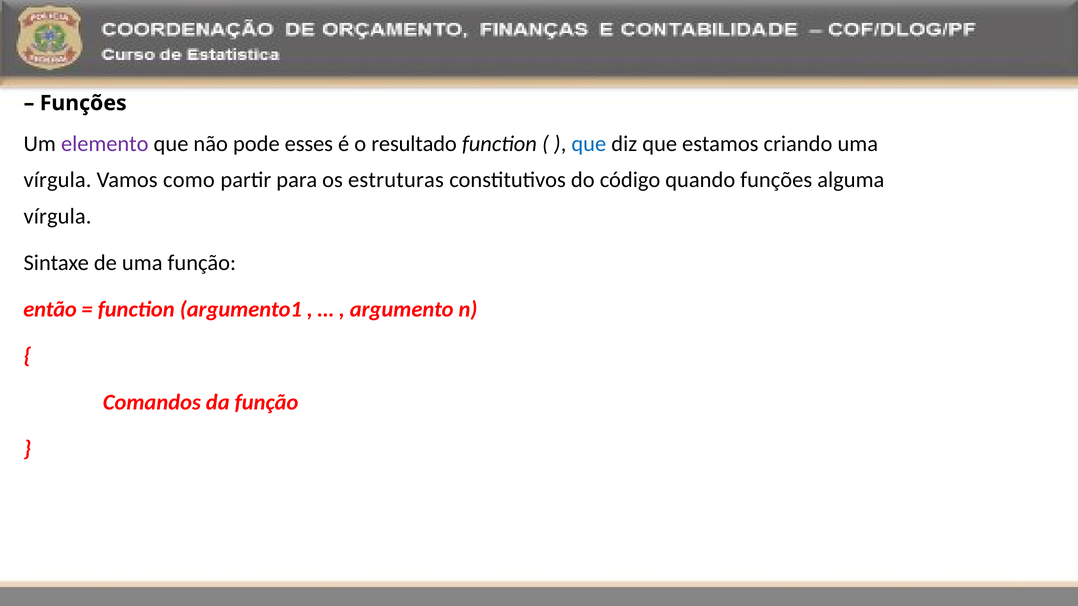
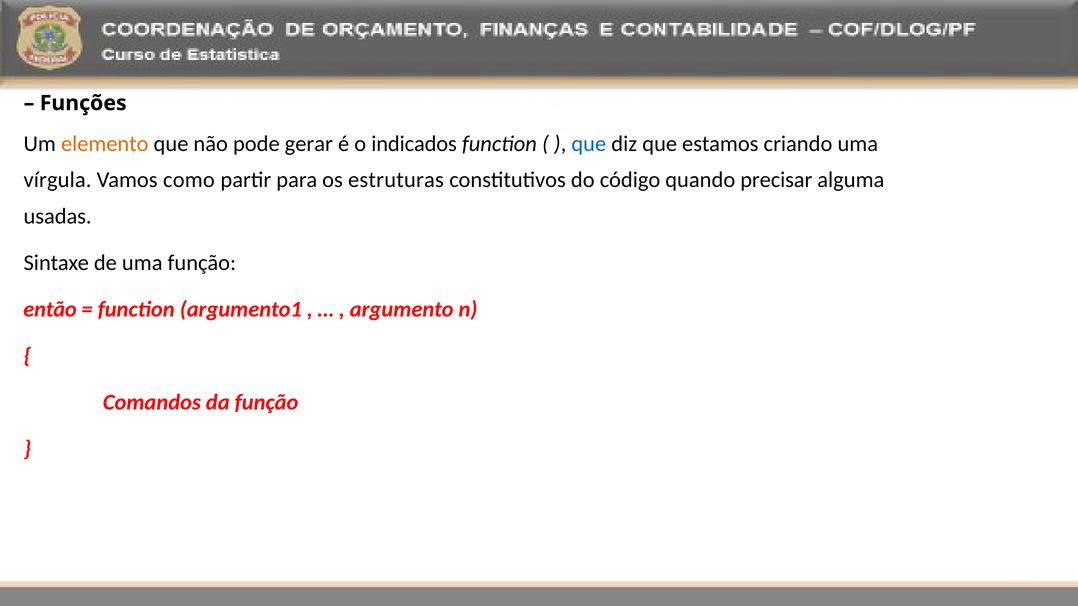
elemento colour: purple -> orange (105, 144)
esses: esses -> gerar (309, 144)
resultado: resultado -> indicados (414, 144)
quando funções: funções -> precisar (776, 180)
vírgula: vírgula -> usadas (58, 217)
